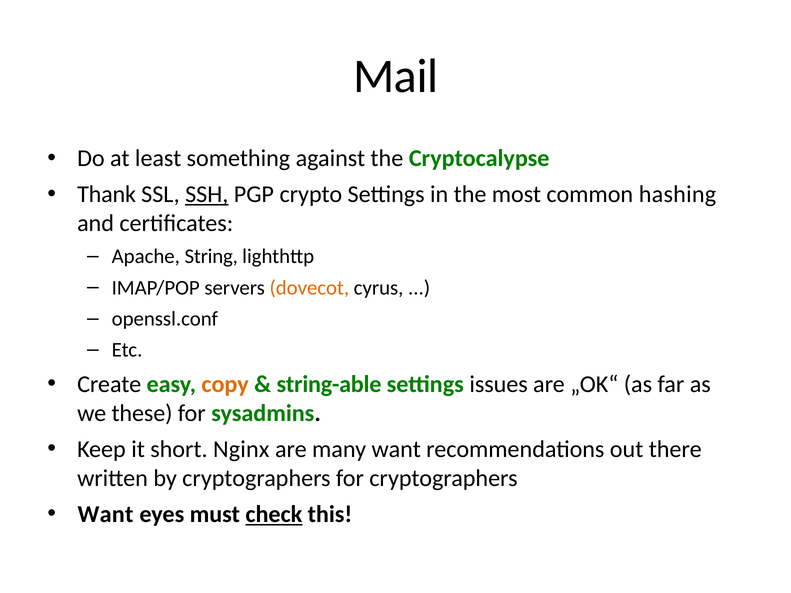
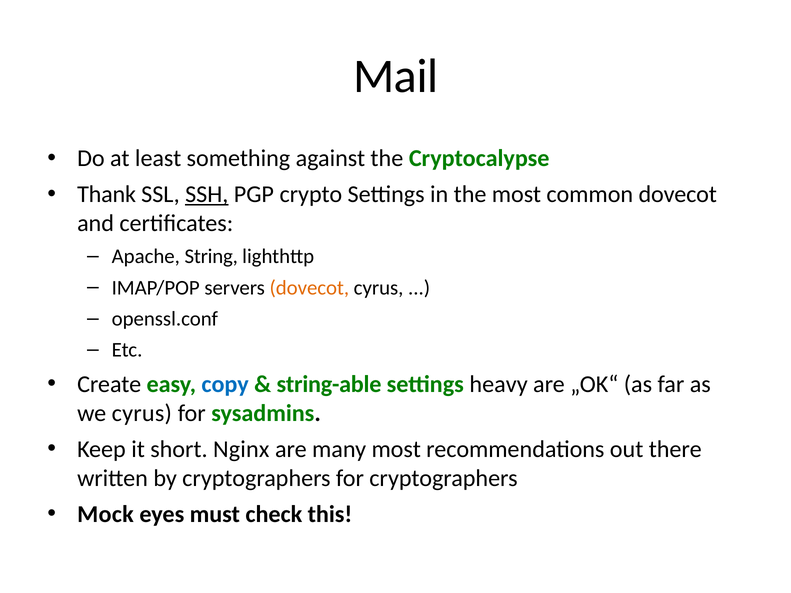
common hashing: hashing -> dovecot (678, 195)
copy colour: orange -> blue (225, 384)
issues: issues -> heavy (499, 384)
we these: these -> cyrus (142, 413)
many want: want -> most (396, 449)
Want: Want -> Mock (105, 514)
check underline: present -> none (274, 514)
